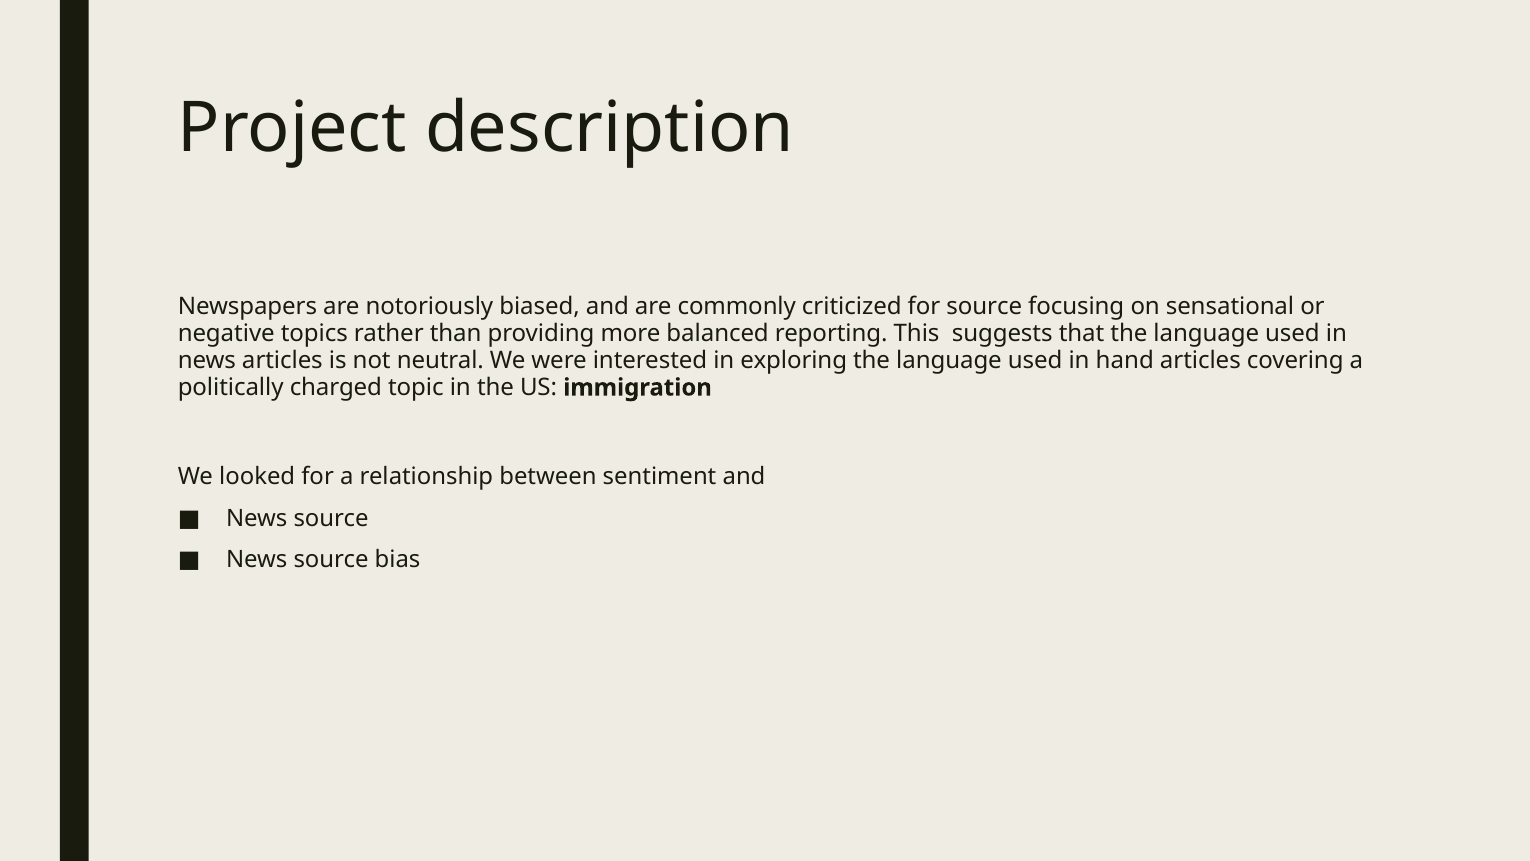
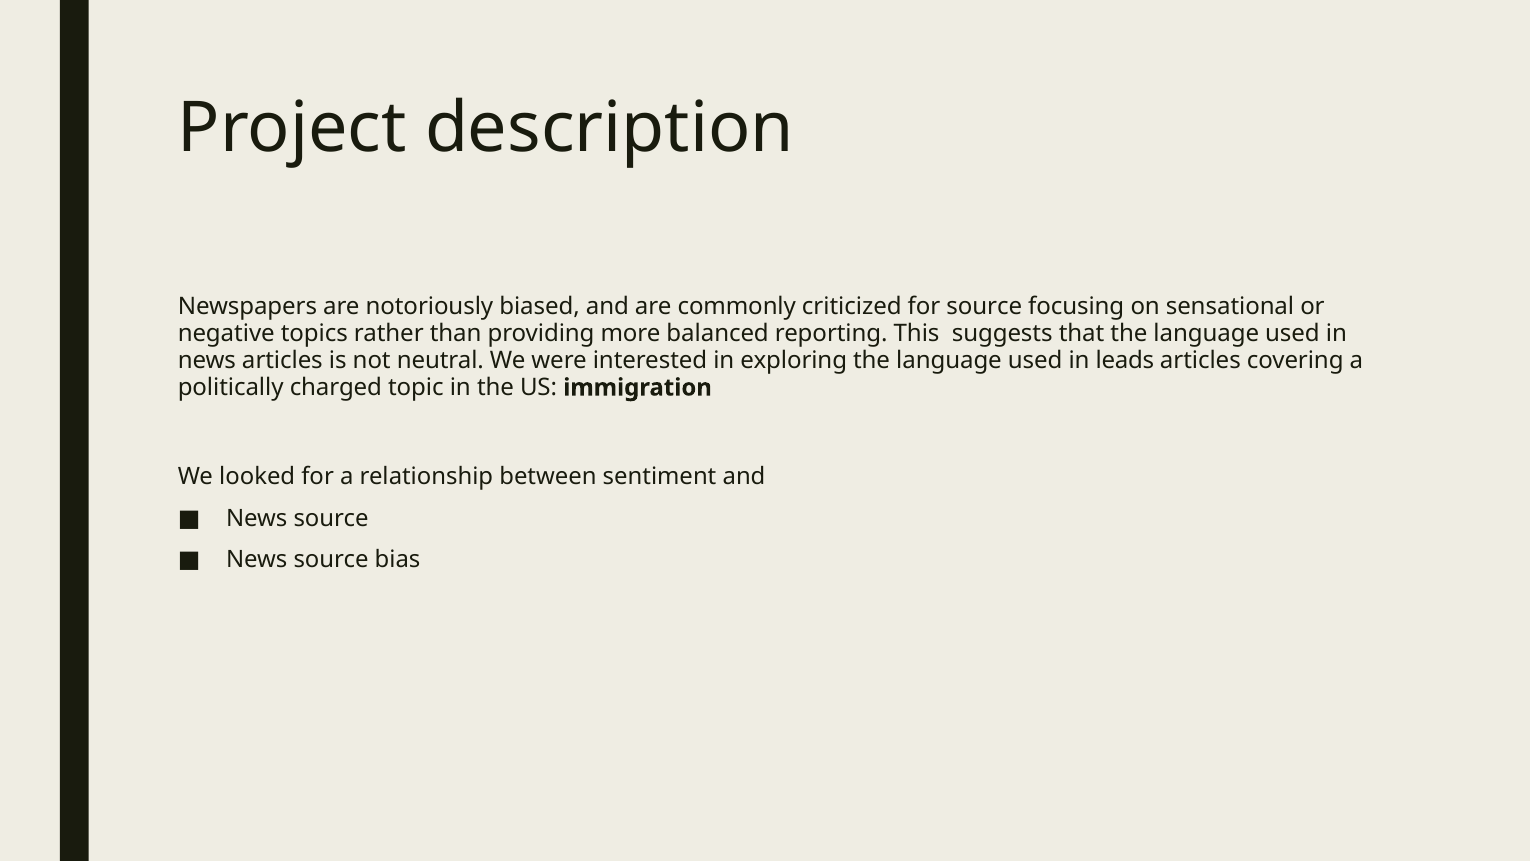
hand: hand -> leads (1125, 360)
